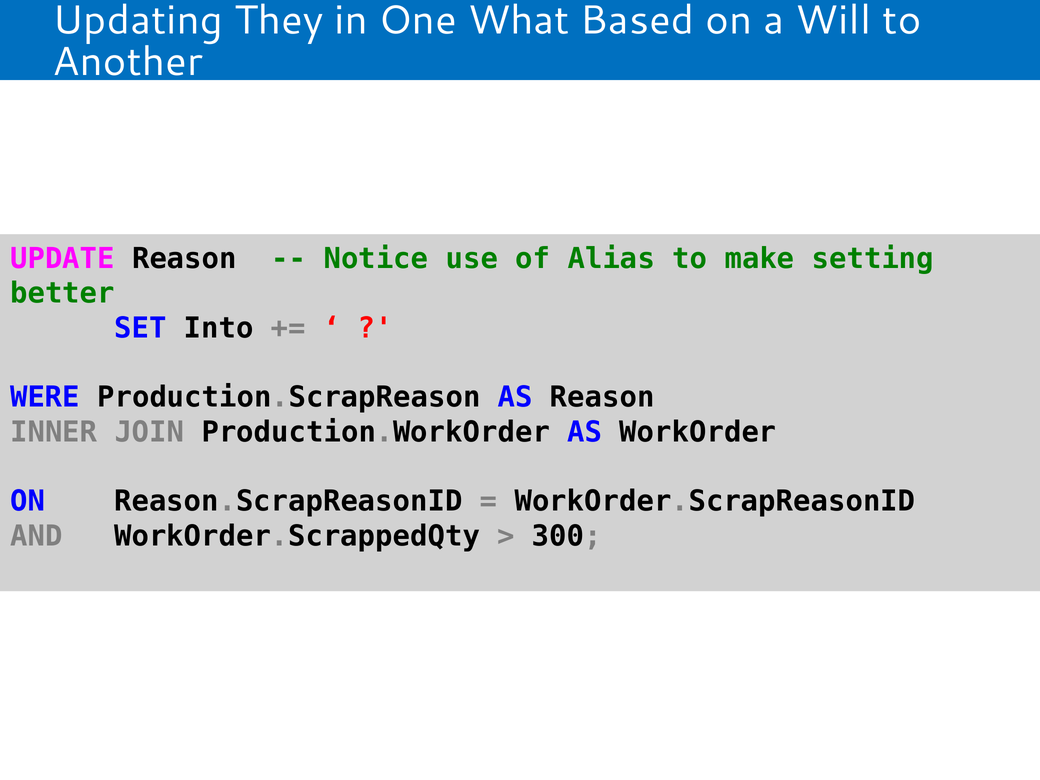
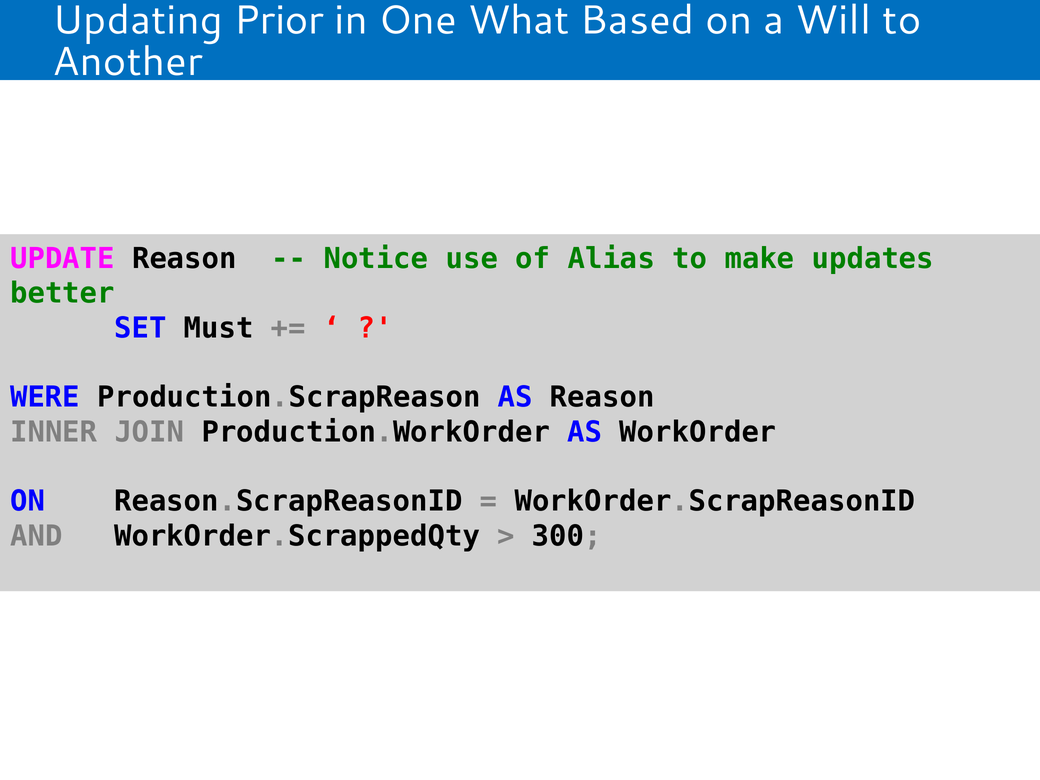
They: They -> Prior (279, 20)
setting: setting -> updates (873, 259)
Into: Into -> Must (219, 328)
